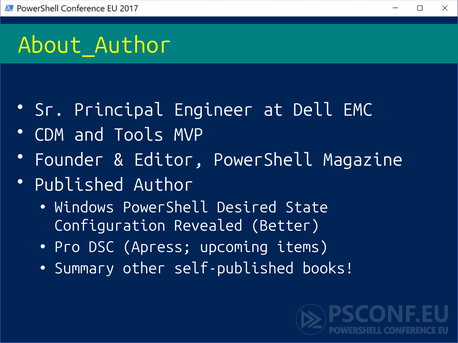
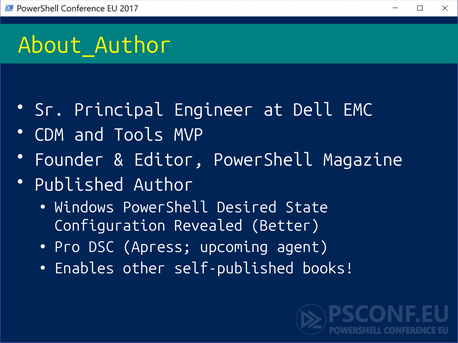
items: items -> agent (302, 248)
Summary: Summary -> Enables (84, 269)
